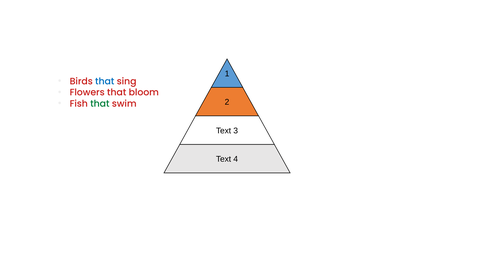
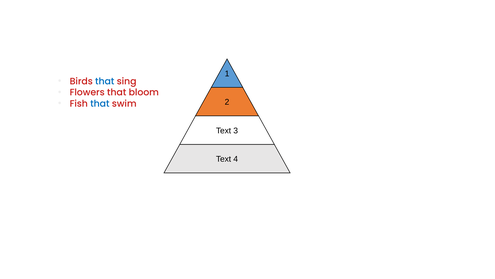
that colour: green -> blue (100, 104)
